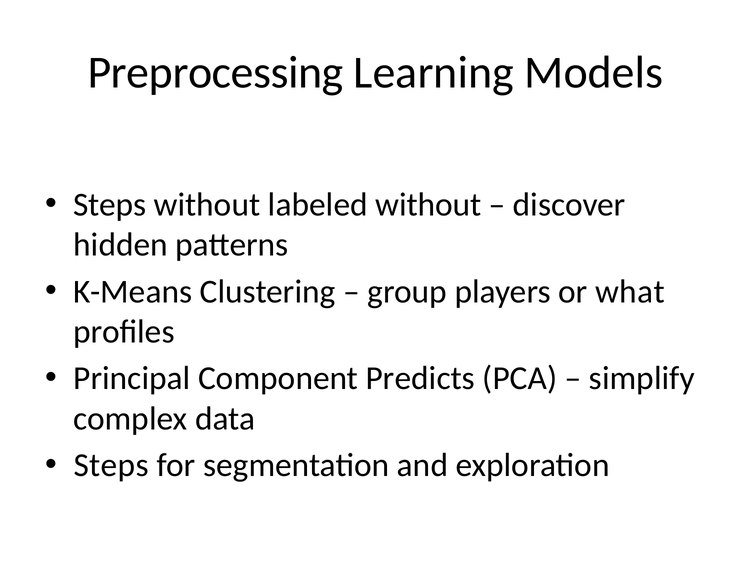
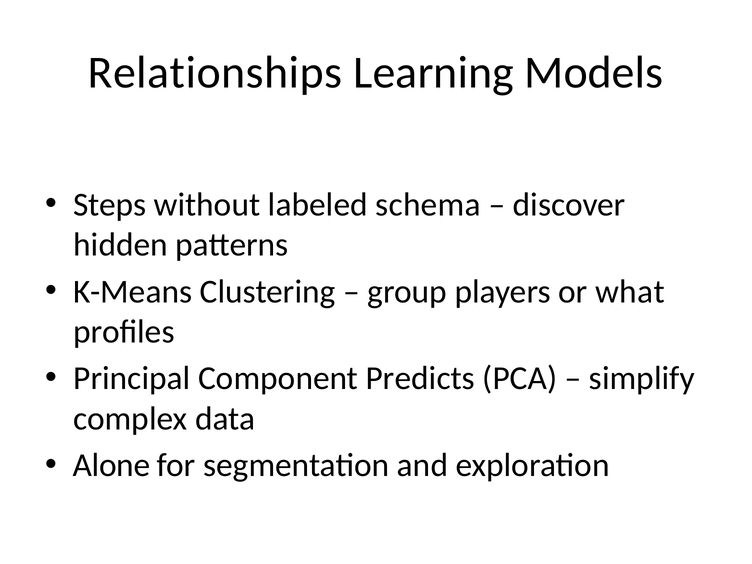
Preprocessing: Preprocessing -> Relationships (215, 73)
labeled without: without -> schema (428, 205)
Steps: Steps -> Alone (111, 465)
